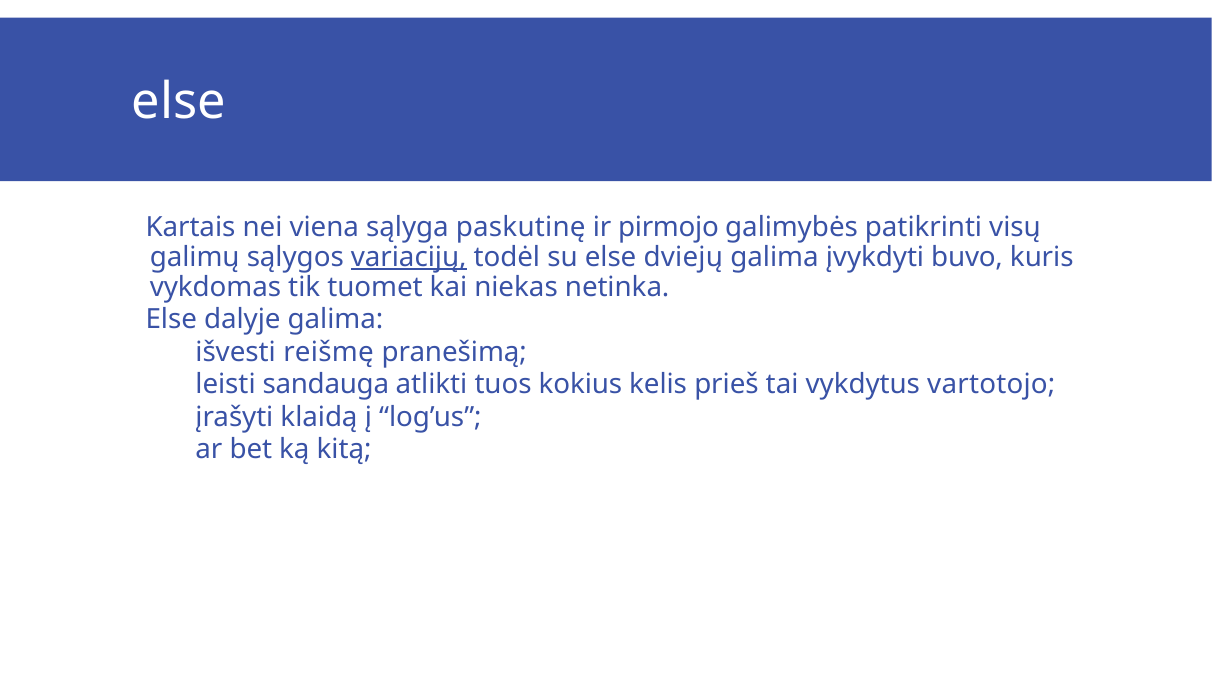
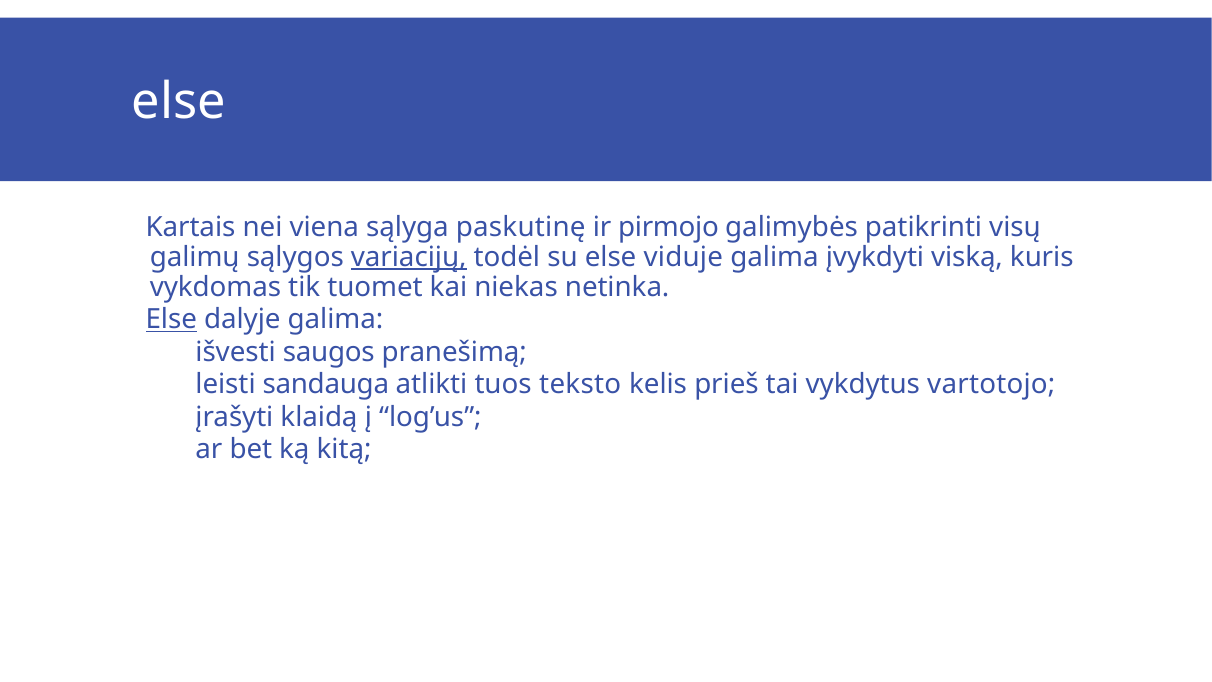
dviejų: dviejų -> viduje (683, 257)
buvo: buvo -> viską (967, 257)
Else underline: none -> present (171, 319)
reišmę: reišmę -> saugos (329, 352)
kokius: kokius -> teksto (580, 384)
